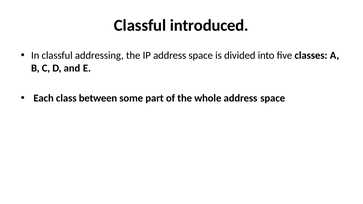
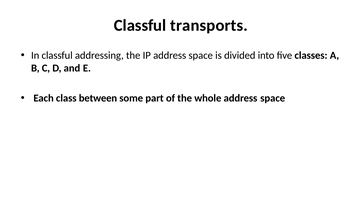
introduced: introduced -> transports (209, 25)
